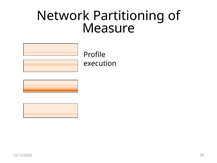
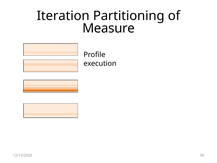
Network: Network -> Iteration (63, 16)
